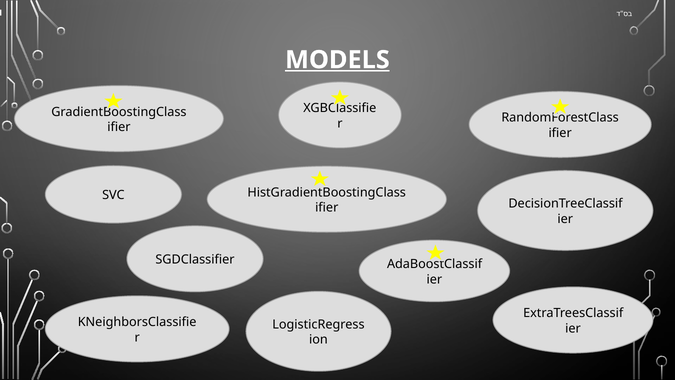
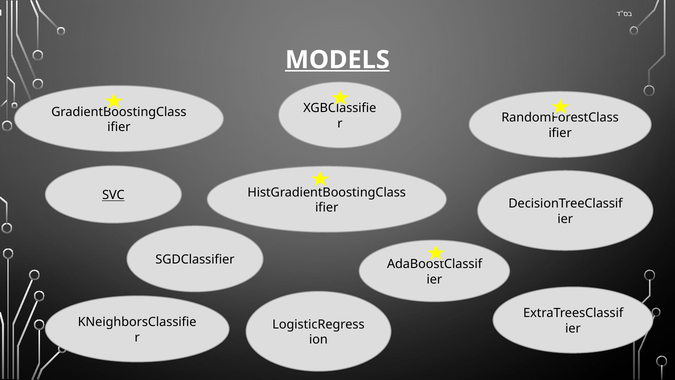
SVC underline: none -> present (113, 195)
